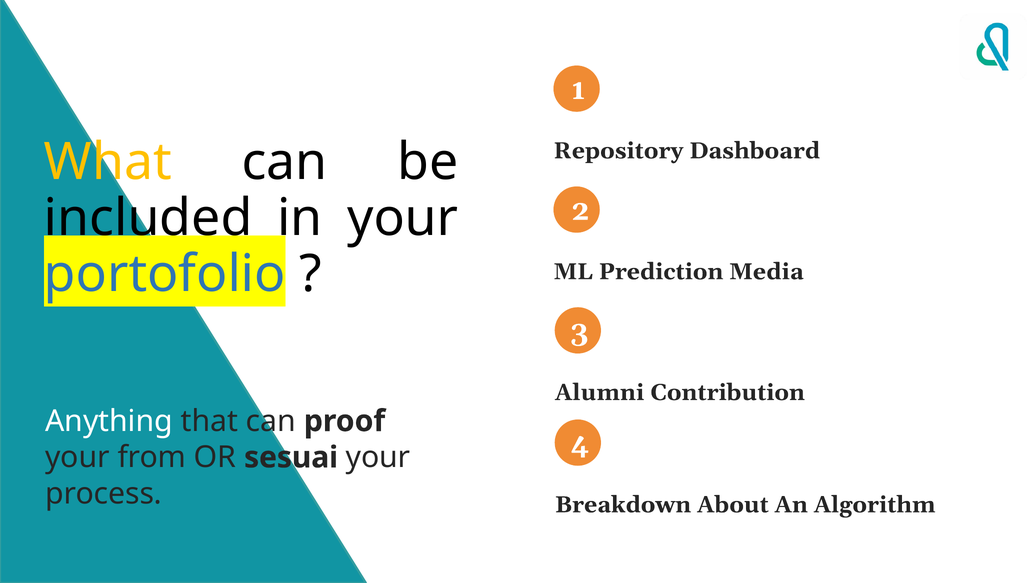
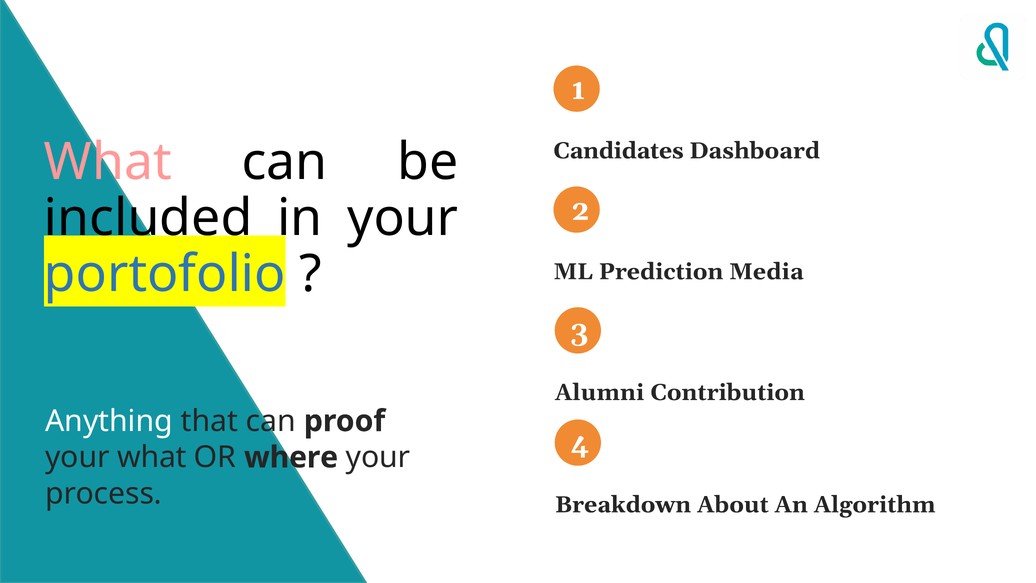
Repository: Repository -> Candidates (619, 151)
What colour: yellow -> pink (108, 162)
your from: from -> what (152, 457)
sesuai: sesuai -> where (291, 457)
